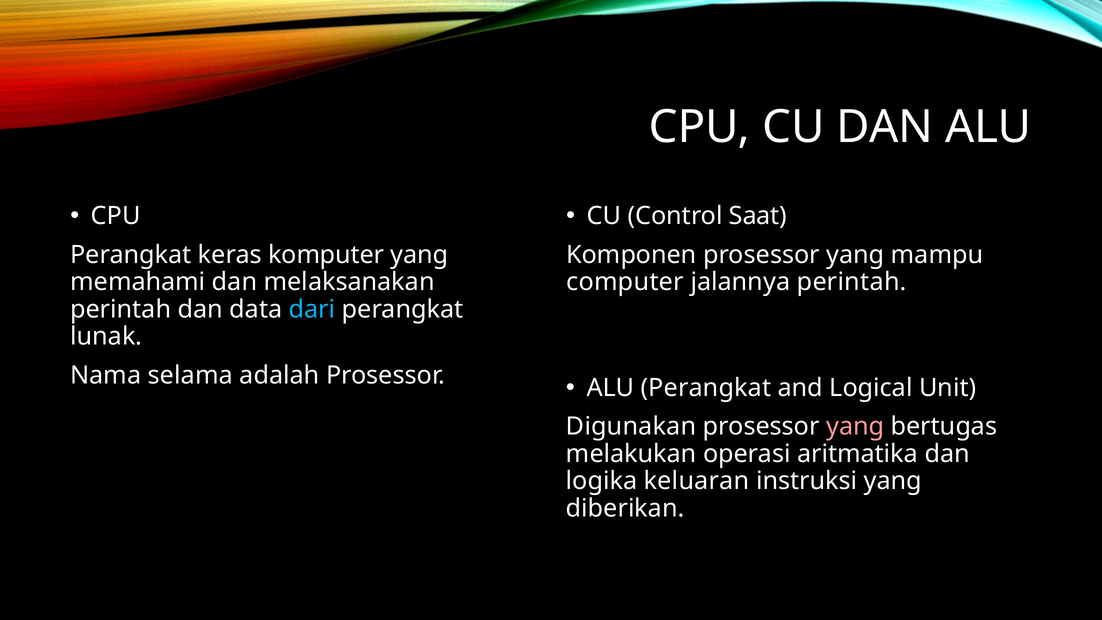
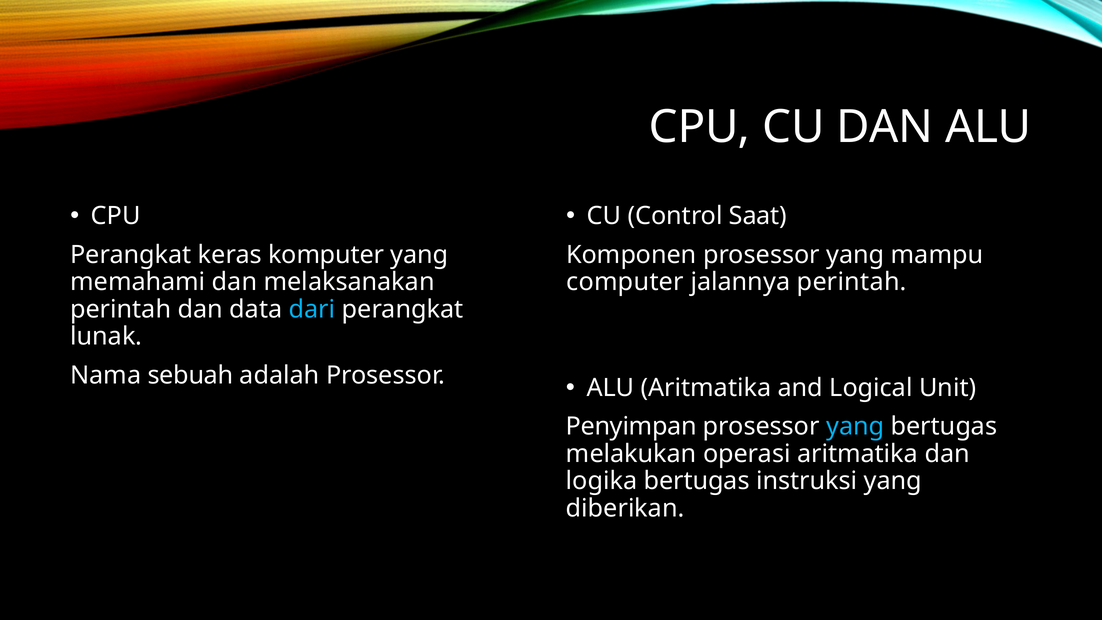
selama: selama -> sebuah (191, 375)
ALU Perangkat: Perangkat -> Aritmatika (706, 388)
Digunakan: Digunakan -> Penyimpan (631, 426)
yang colour: pink -> light blue (855, 426)
logika keluaran: keluaran -> bertugas (697, 481)
